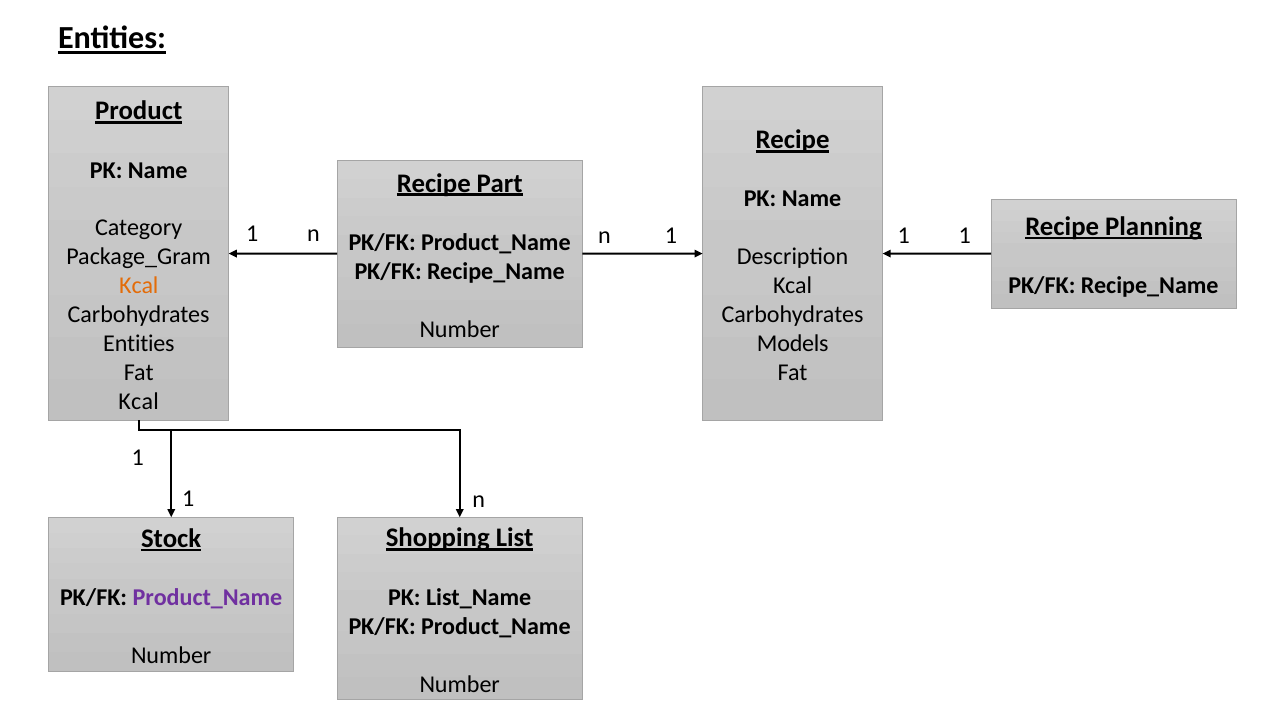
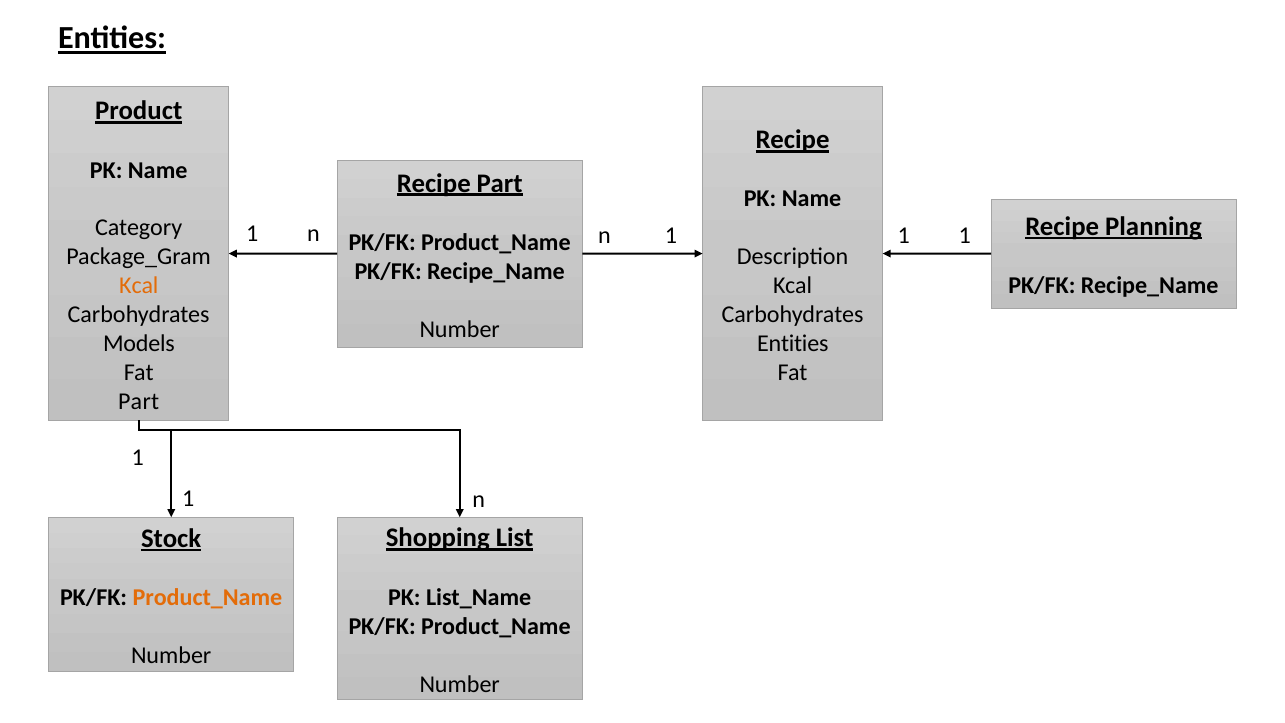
Entities: Entities -> Models (139, 344)
Models: Models -> Entities (793, 344)
Kcal: Kcal -> Part (139, 401)
Product_Name colour: purple -> orange (207, 598)
